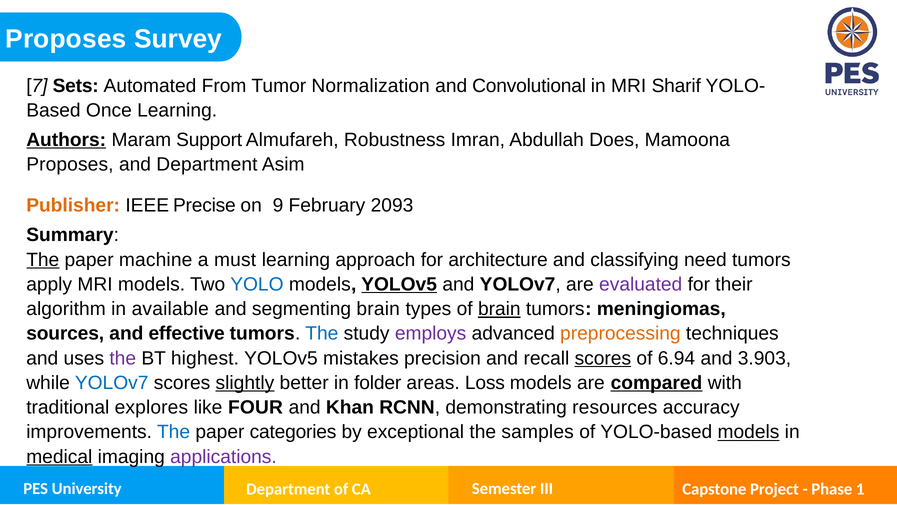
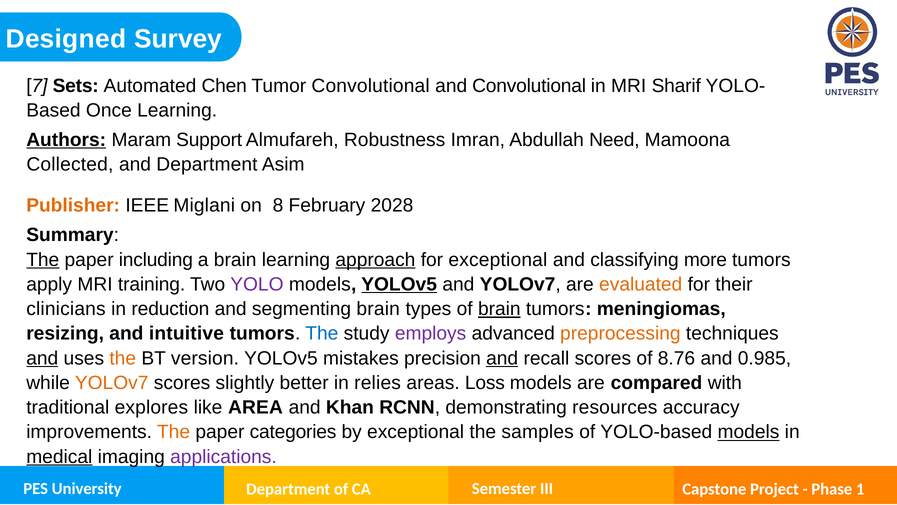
Proposes: Proposes -> Designed (66, 39)
From: From -> Chen (224, 86)
Tumor Normalization: Normalization -> Convolutional (371, 86)
Does: Does -> Need (614, 140)
Proposes: Proposes -> Collected (70, 164)
Precise: Precise -> Miglani (204, 205)
9: 9 -> 8 (278, 205)
2093: 2093 -> 2028 (392, 205)
machine: machine -> including (156, 259)
a must: must -> brain (235, 259)
approach underline: none -> present (375, 259)
for architecture: architecture -> exceptional (498, 259)
need: need -> more (705, 259)
MRI models: models -> training (152, 284)
YOLO colour: blue -> purple (257, 284)
evaluated colour: purple -> orange (641, 284)
algorithm: algorithm -> clinicians (66, 309)
available: available -> reduction (170, 309)
sources: sources -> resizing (65, 333)
effective: effective -> intuitive (186, 333)
and underline: none -> present (42, 358)
the colour: purple -> orange (123, 358)
highest: highest -> version (205, 358)
and underline: none -> present (502, 358)
scores underline: present -> none (603, 358)
6.94: 6.94 -> 8.76 (676, 358)
3.903: 3.903 -> 0.985 (764, 358)
YOLOv7 colour: blue -> orange (112, 383)
slightly underline: present -> none (245, 383)
folder: folder -> relies (378, 383)
compared underline: present -> none (656, 383)
FOUR: FOUR -> AREA (255, 407)
The colour: blue -> orange (174, 432)
